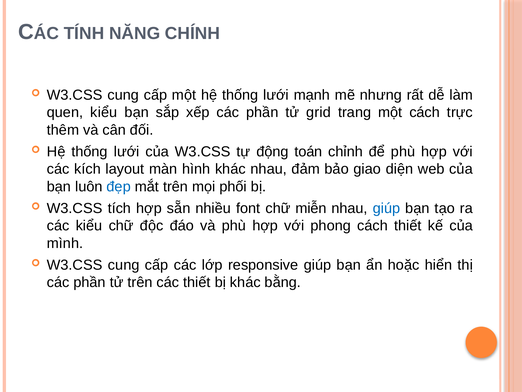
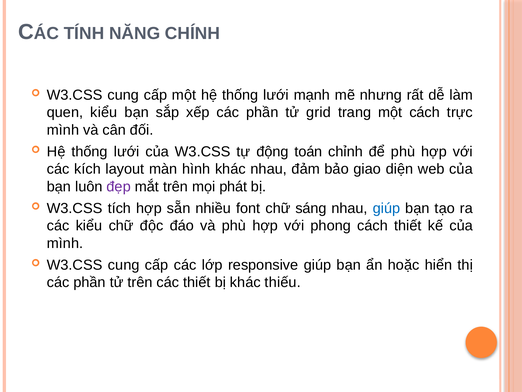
thêm: thêm -> mình (63, 130)
đẹp colour: blue -> purple (119, 186)
phối: phối -> phát (233, 186)
miễn: miễn -> sáng (311, 208)
bằng: bằng -> thiếu (283, 282)
